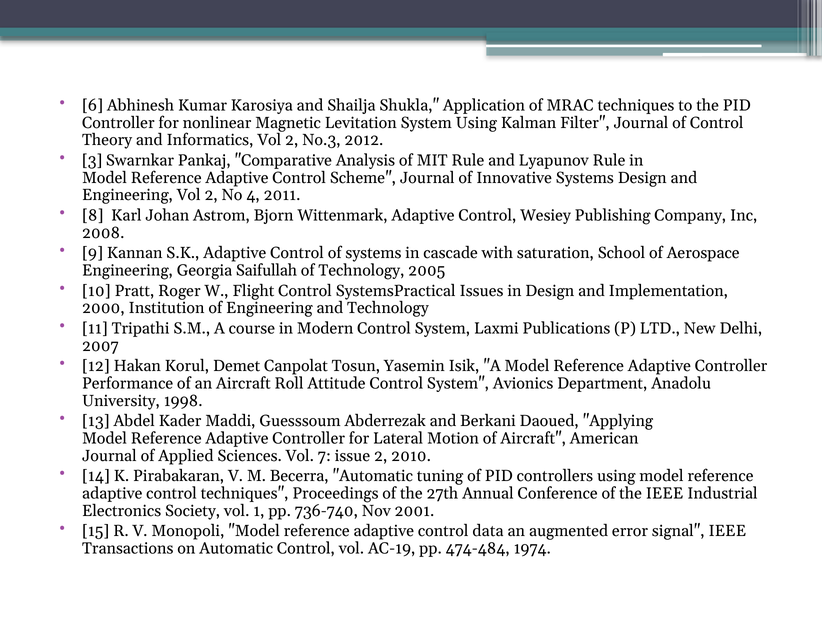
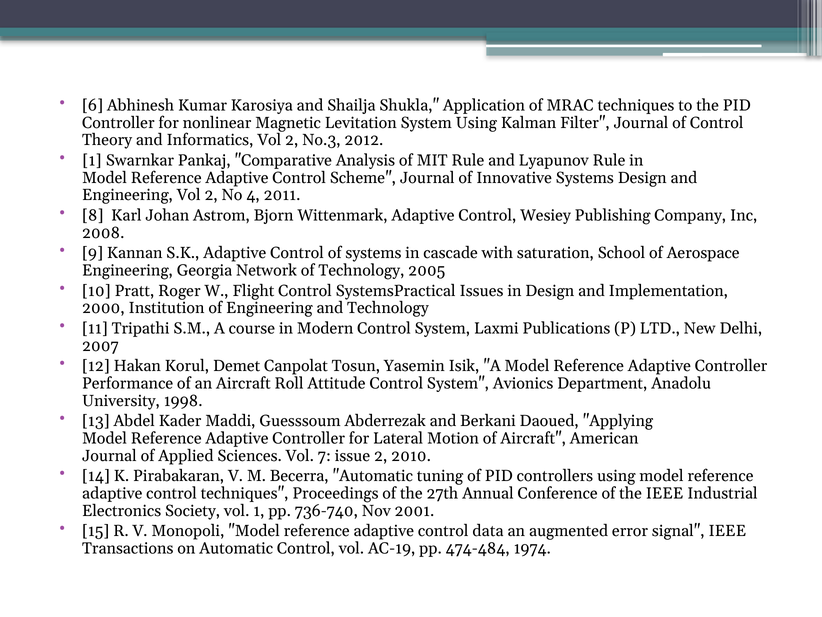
3: 3 -> 1 (92, 160)
Saifullah: Saifullah -> Network (266, 270)
